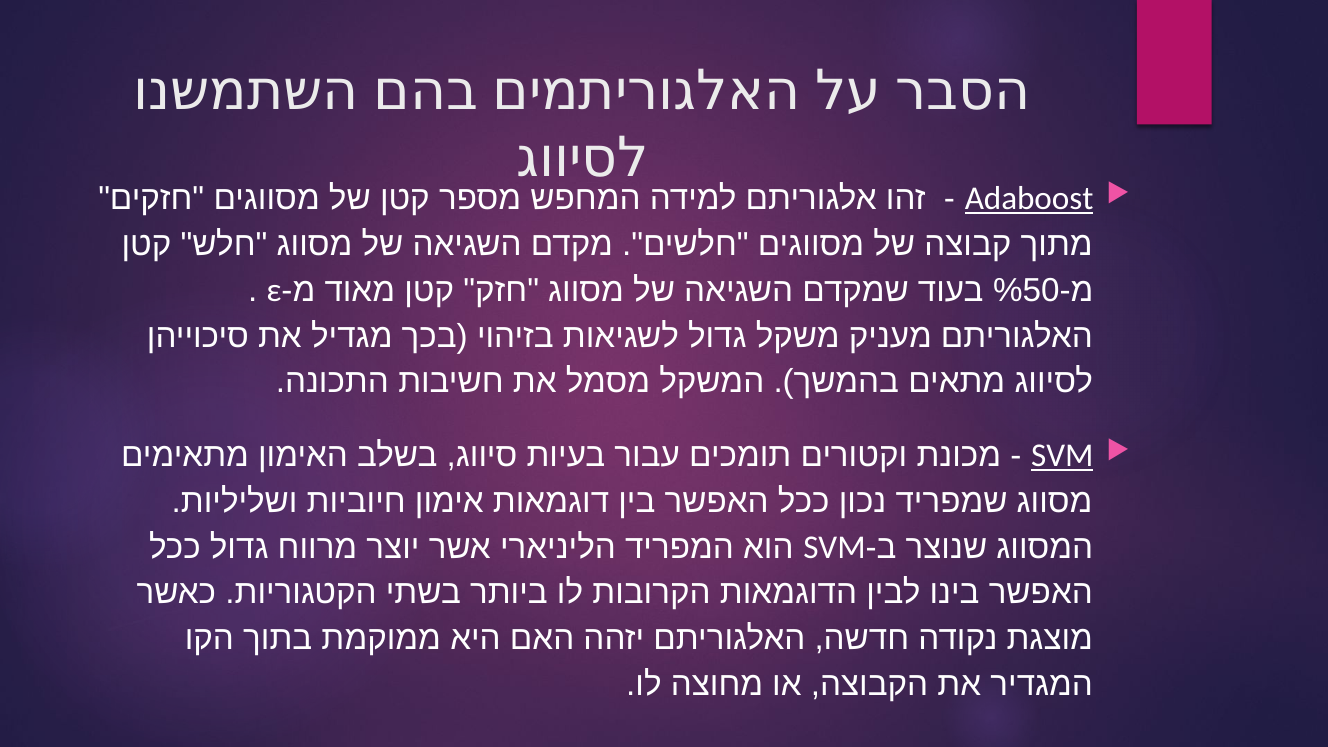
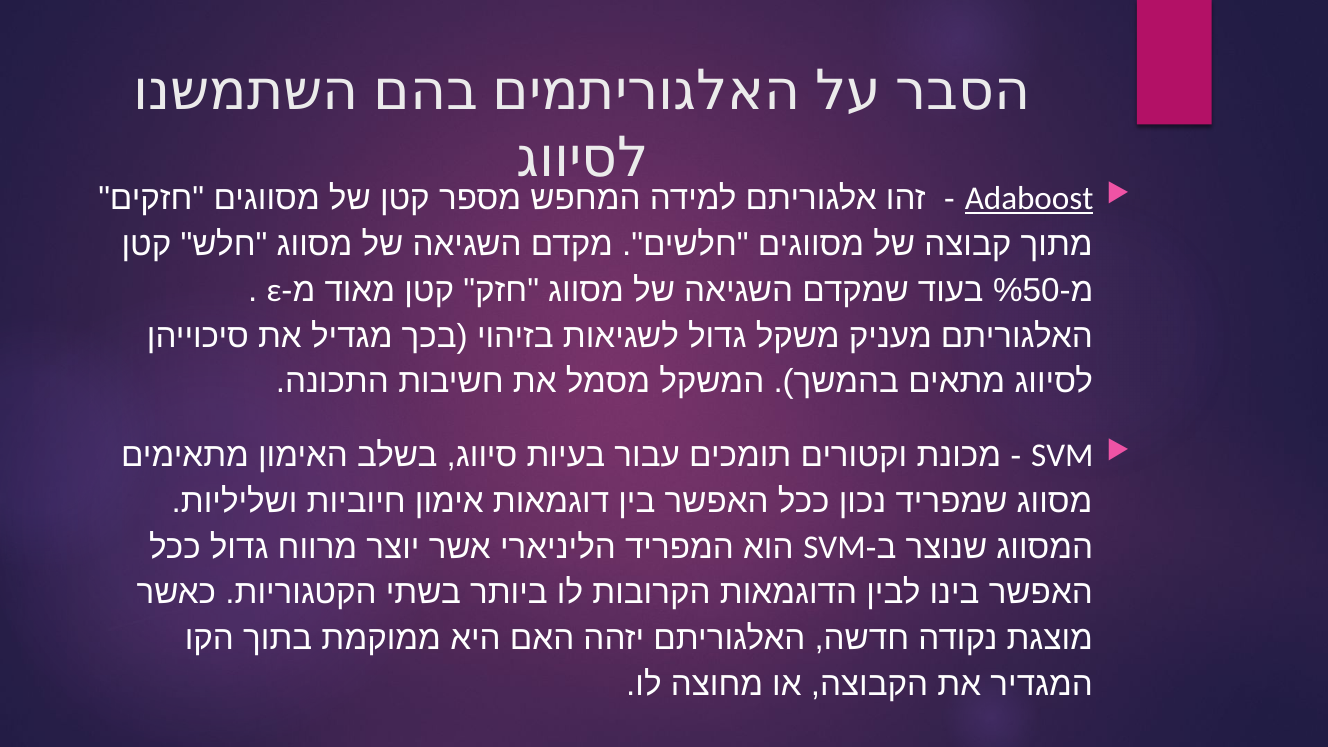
SVM underline: present -> none (1062, 455)
